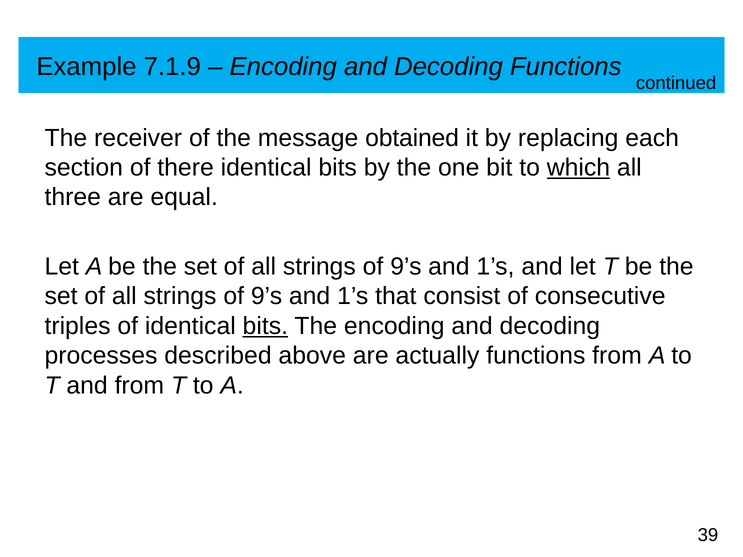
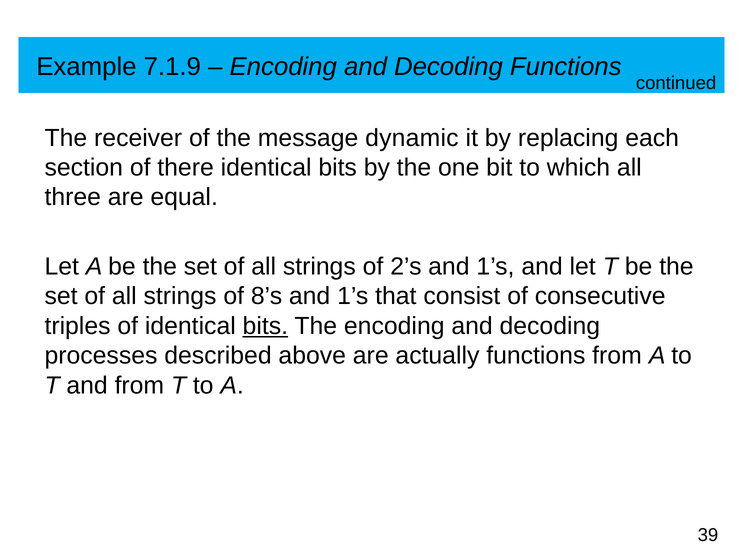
obtained: obtained -> dynamic (412, 138)
which underline: present -> none (578, 168)
9’s: 9’s -> 2’s (406, 267)
9’s: 9’s -> 8’s (267, 296)
